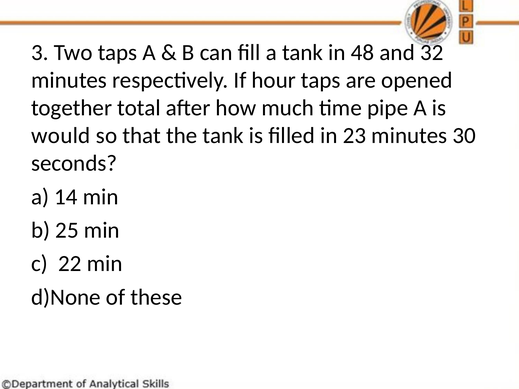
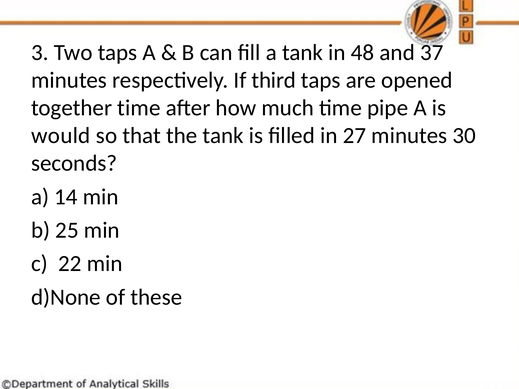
32: 32 -> 37 (432, 53)
hour: hour -> third (274, 80)
together total: total -> time (139, 108)
23: 23 -> 27 (354, 136)
